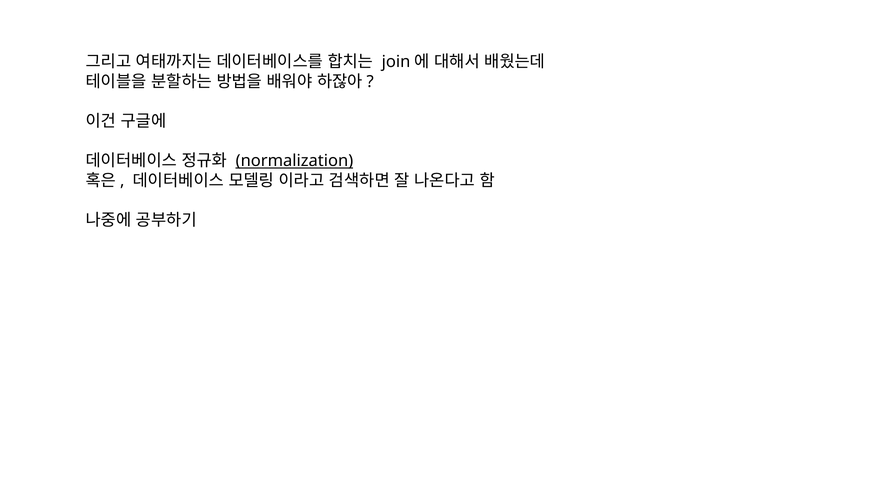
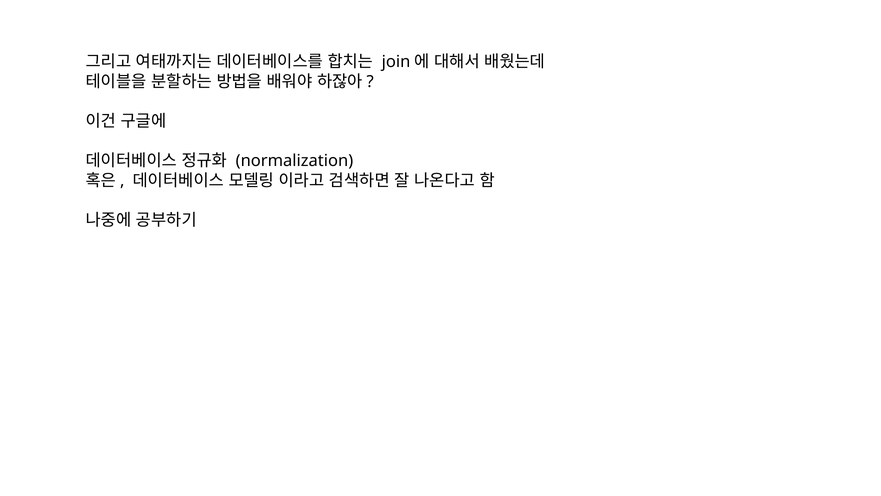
normalization underline: present -> none (294, 161)
